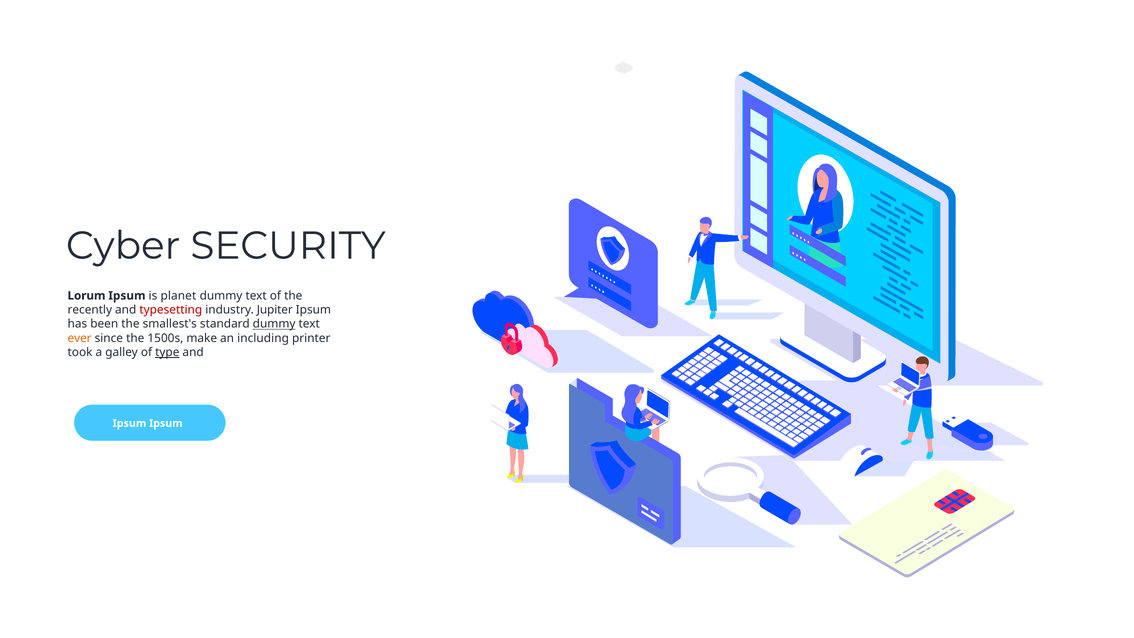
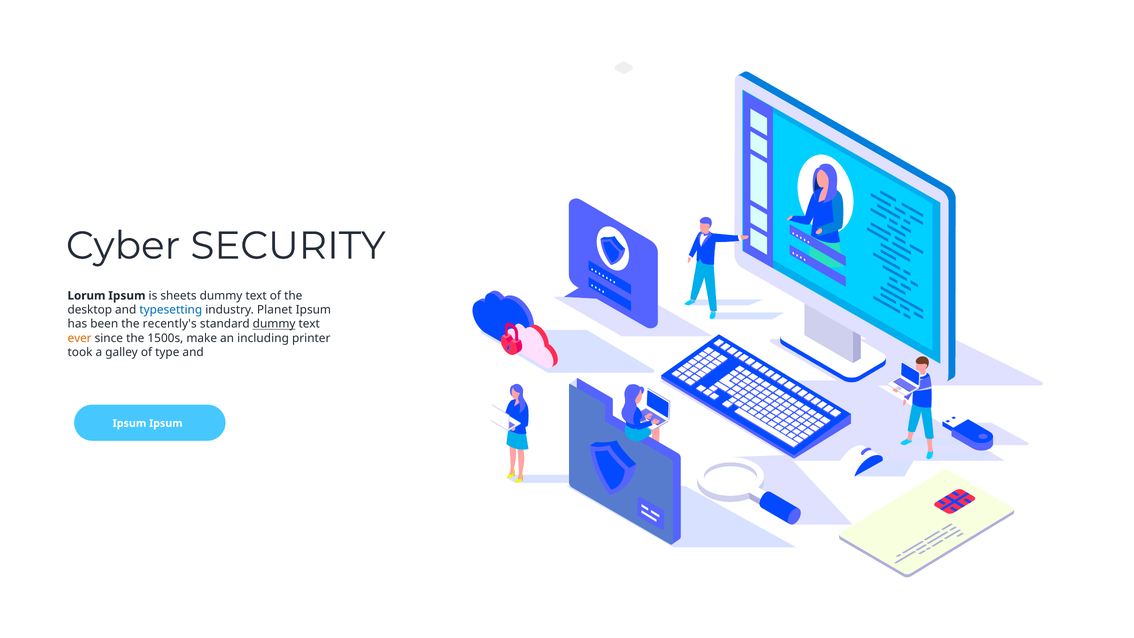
planet: planet -> sheets (178, 296)
recently: recently -> desktop (90, 310)
typesetting colour: red -> blue (171, 310)
Jupiter: Jupiter -> Planet (275, 310)
smallest's: smallest's -> recently's (170, 324)
type underline: present -> none (167, 352)
